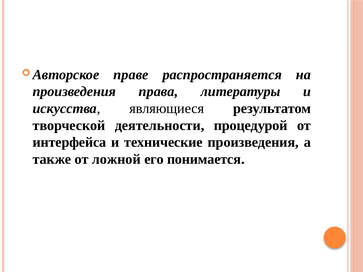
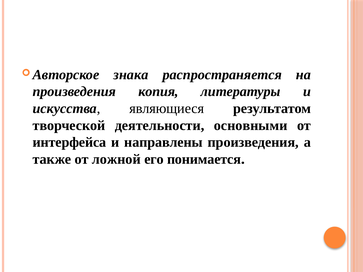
праве: праве -> знака (131, 75)
права: права -> копия (158, 92)
процедурой: процедурой -> основными (251, 125)
технические: технические -> направлены (163, 142)
